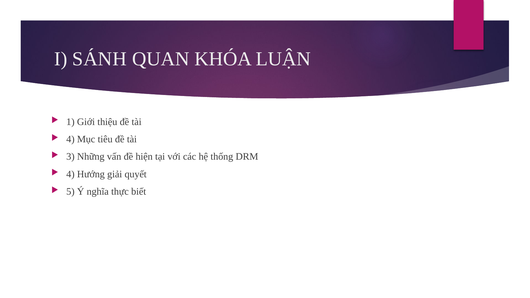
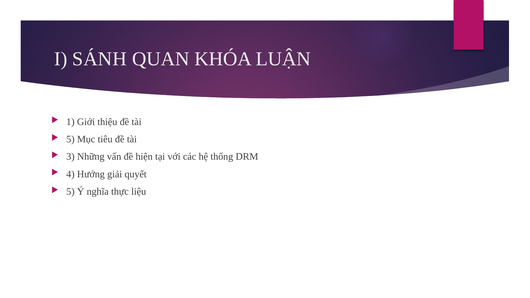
4: 4 -> 5 (70, 139)
biết: biết -> liệu (139, 192)
